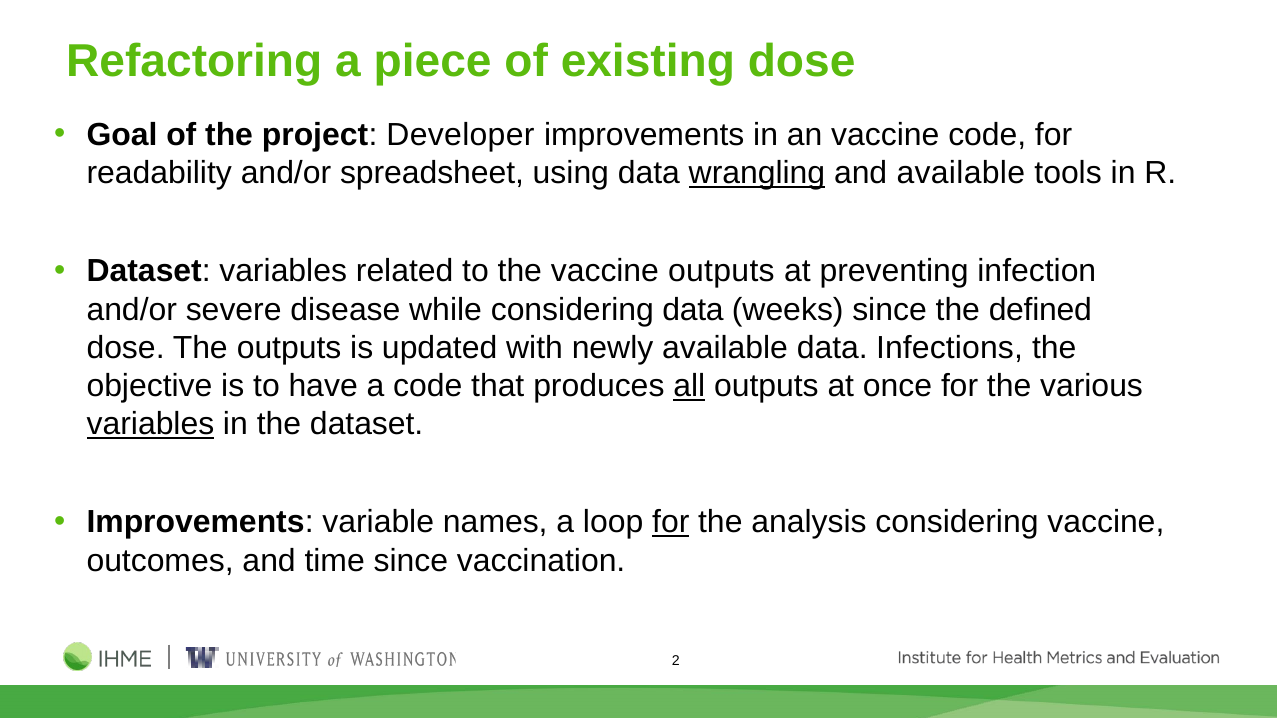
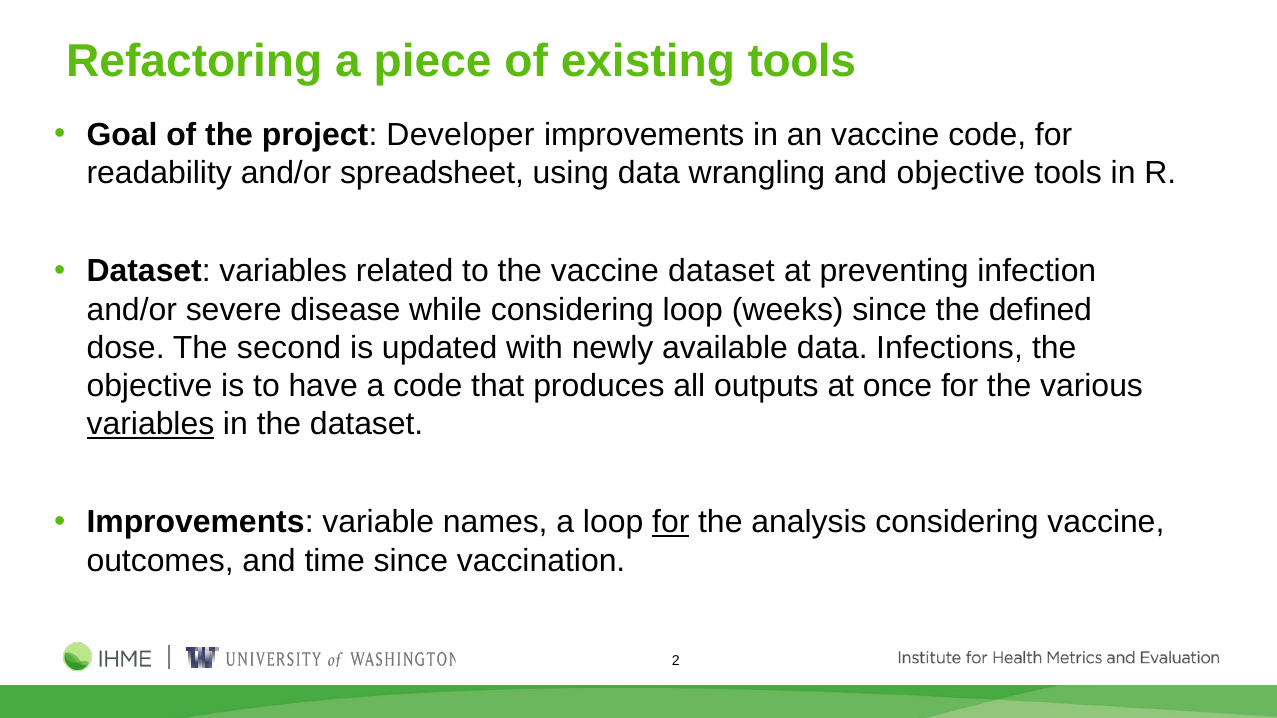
existing dose: dose -> tools (802, 62)
wrangling underline: present -> none (757, 173)
and available: available -> objective (961, 173)
vaccine outputs: outputs -> dataset (721, 271)
considering data: data -> loop (693, 310)
The outputs: outputs -> second (289, 348)
all underline: present -> none (689, 386)
